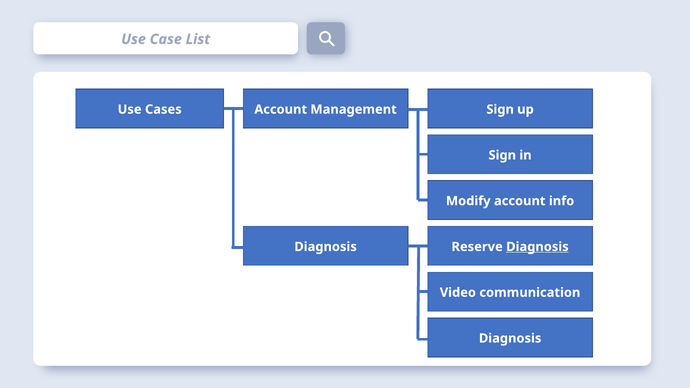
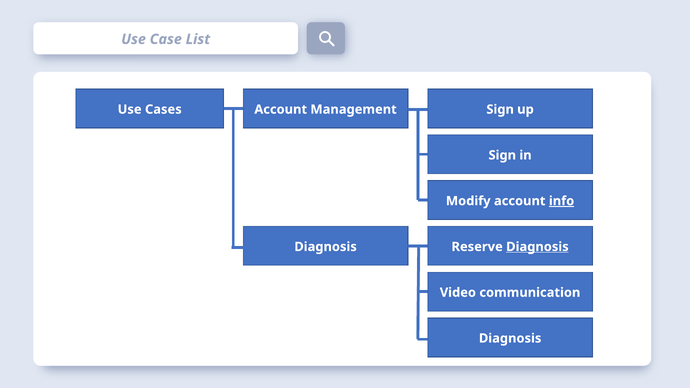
info underline: none -> present (562, 201)
